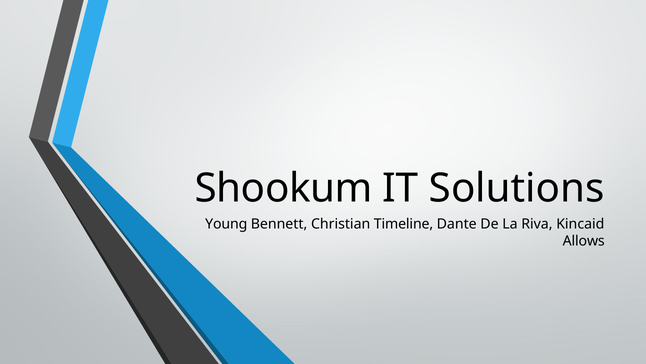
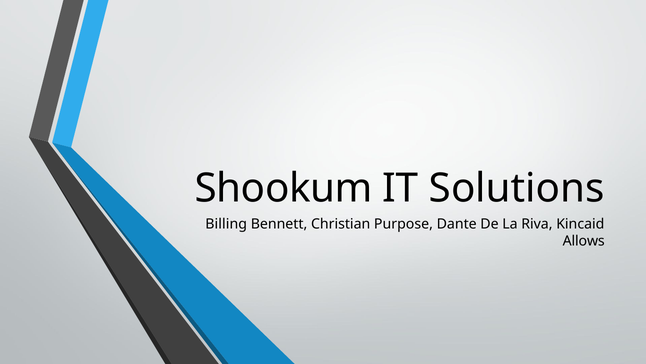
Young: Young -> Billing (226, 224)
Timeline: Timeline -> Purpose (403, 224)
